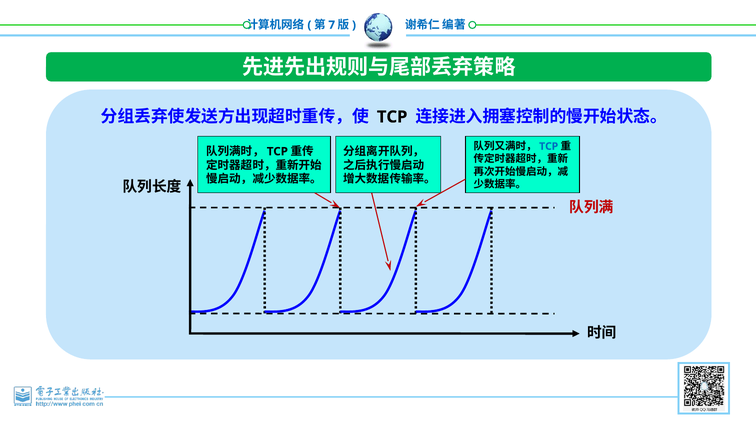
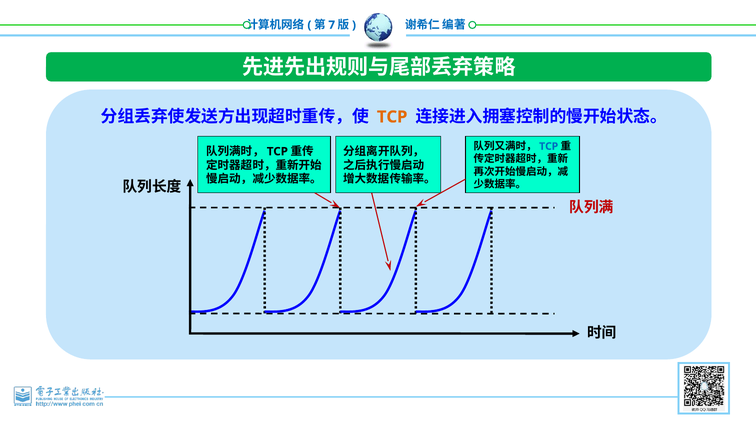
TCP colour: black -> orange (392, 117)
